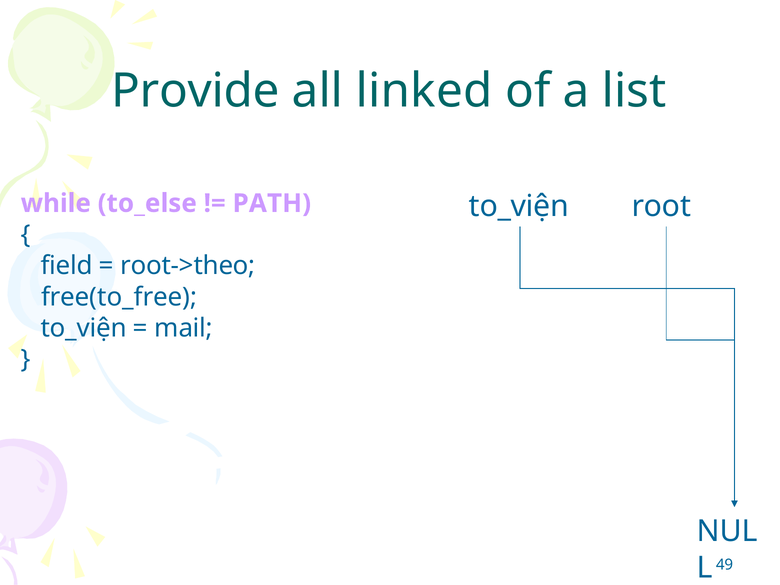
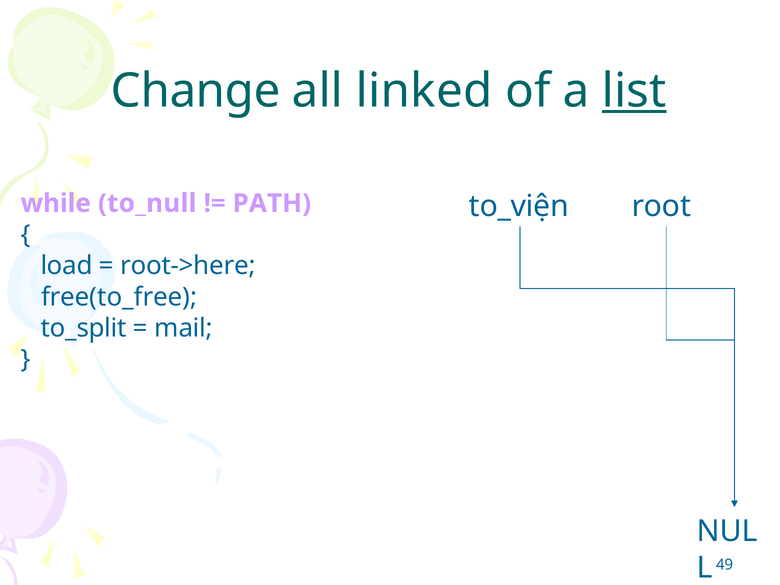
Provide: Provide -> Change (196, 91)
list underline: none -> present (634, 91)
to_else: to_else -> to_null (147, 203)
field: field -> load (67, 266)
root->theo: root->theo -> root->here (188, 266)
to_viện: to_viện -> to_split (84, 328)
